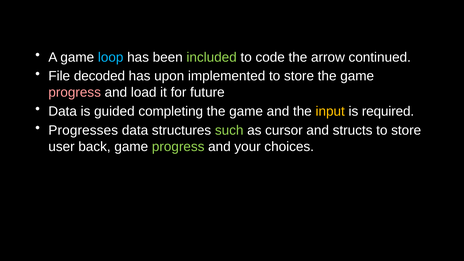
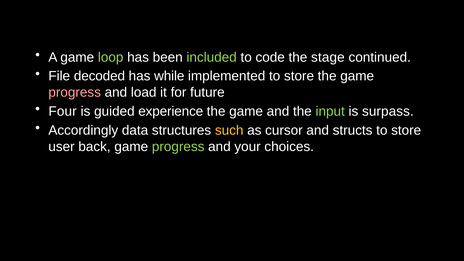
loop colour: light blue -> light green (111, 57)
arrow: arrow -> stage (328, 57)
upon: upon -> while (169, 76)
Data: Data -> Four (63, 111)
completing: completing -> experience (171, 111)
input colour: yellow -> light green (330, 111)
required: required -> surpass (388, 111)
Progresses: Progresses -> Accordingly (83, 130)
such colour: light green -> yellow (229, 130)
